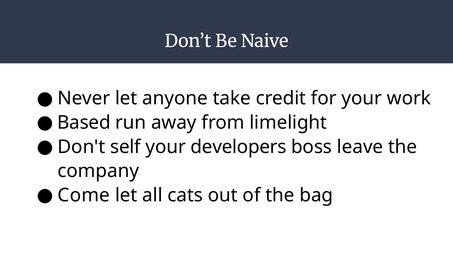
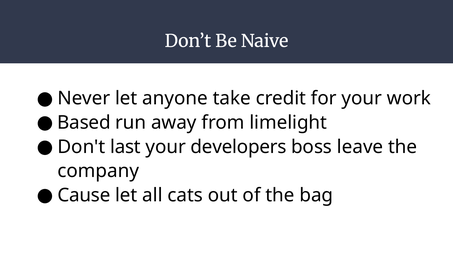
self: self -> last (125, 147)
Come: Come -> Cause (84, 195)
